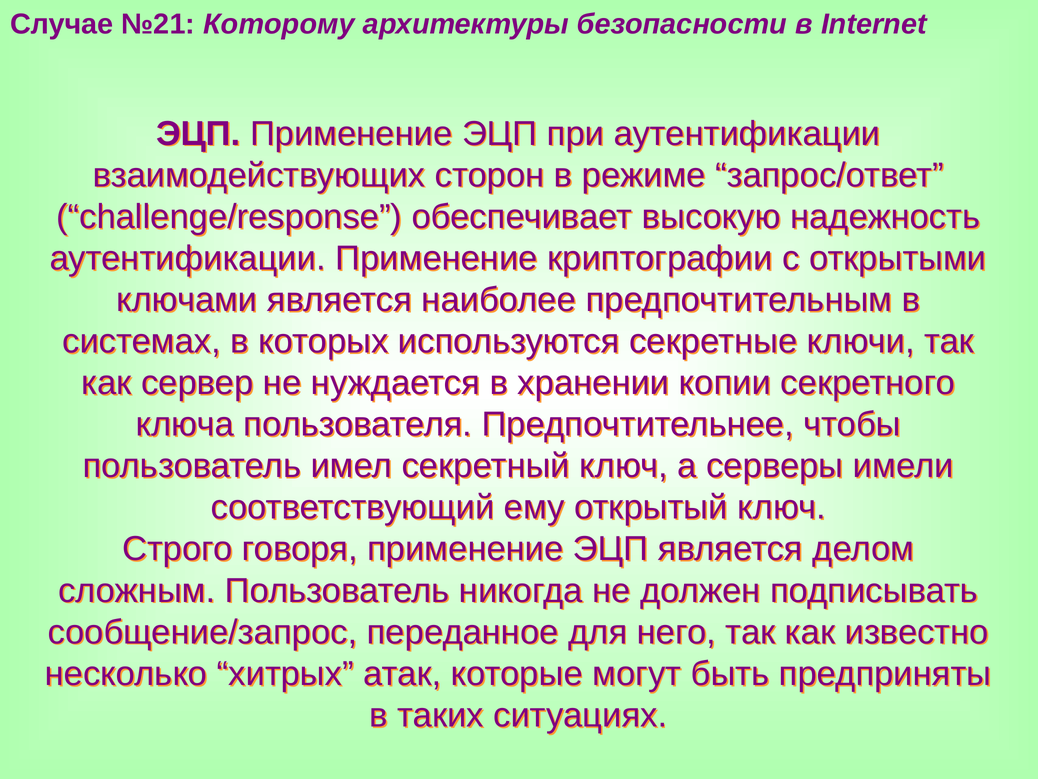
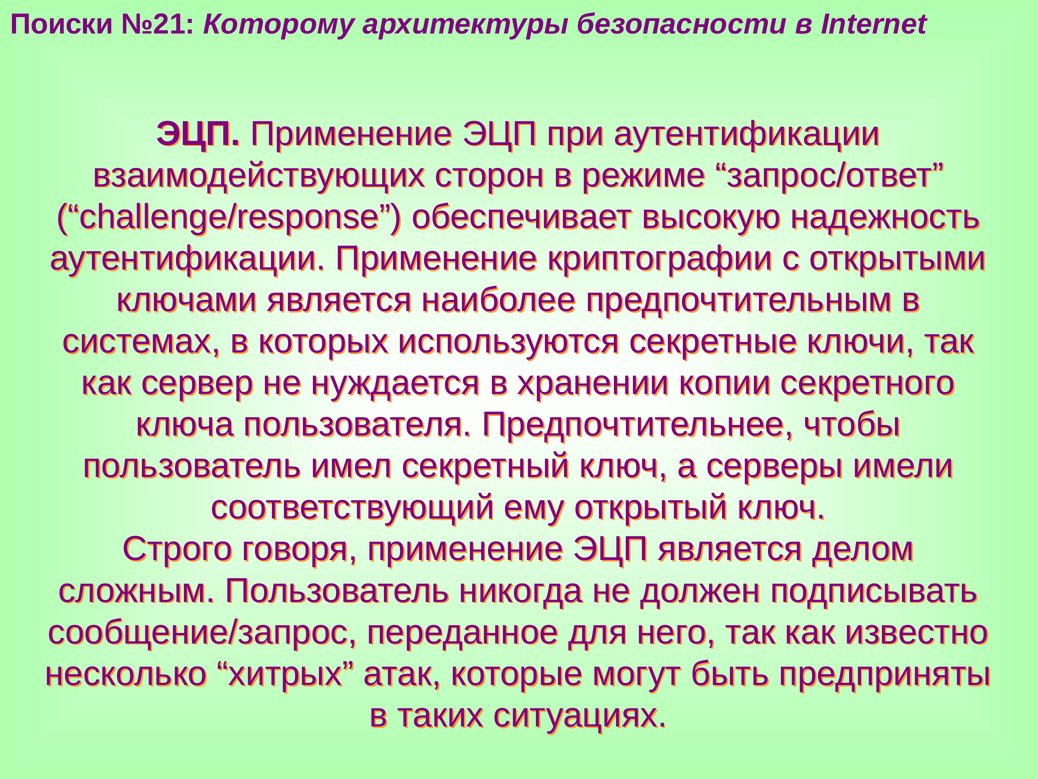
Случае: Случае -> Поиски (62, 24)
